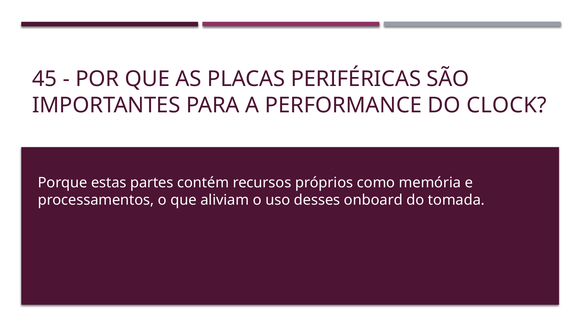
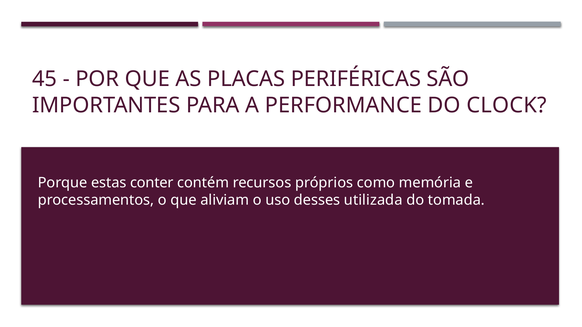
partes: partes -> conter (152, 183)
onboard: onboard -> utilizada (373, 200)
